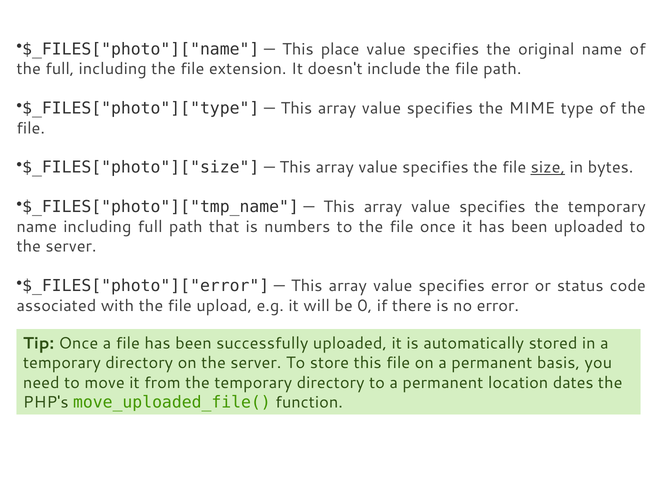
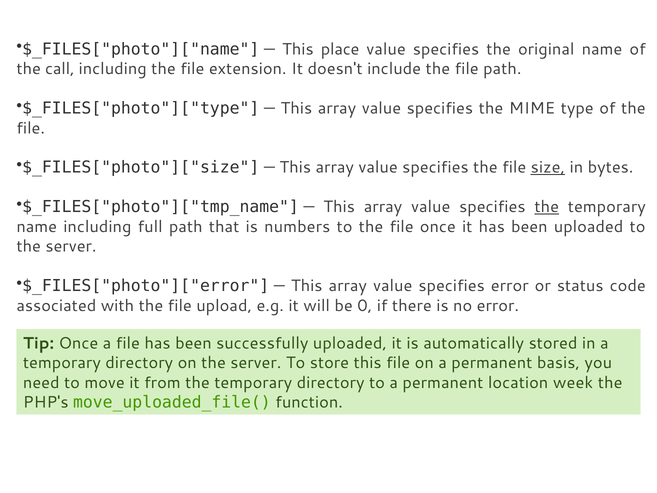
the full: full -> call (60, 69)
the underline: none -> present (547, 207)
dates: dates -> week (573, 383)
